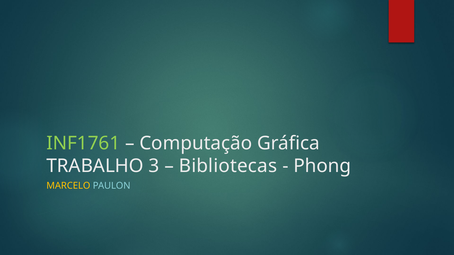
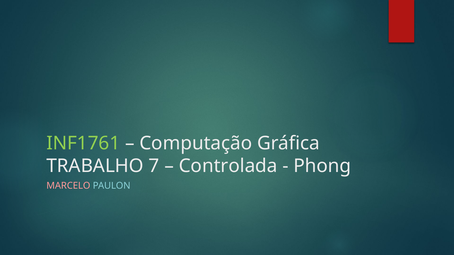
3: 3 -> 7 (154, 166)
Bibliotecas: Bibliotecas -> Controlada (228, 166)
MARCELO colour: yellow -> pink (68, 186)
